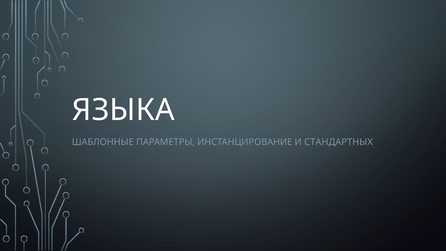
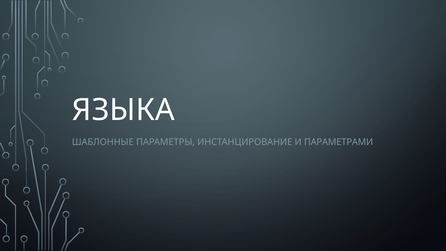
СТАНДАРТНЫХ: СТАНДАРТНЫХ -> ПАРАМЕТРАМИ (339, 142)
